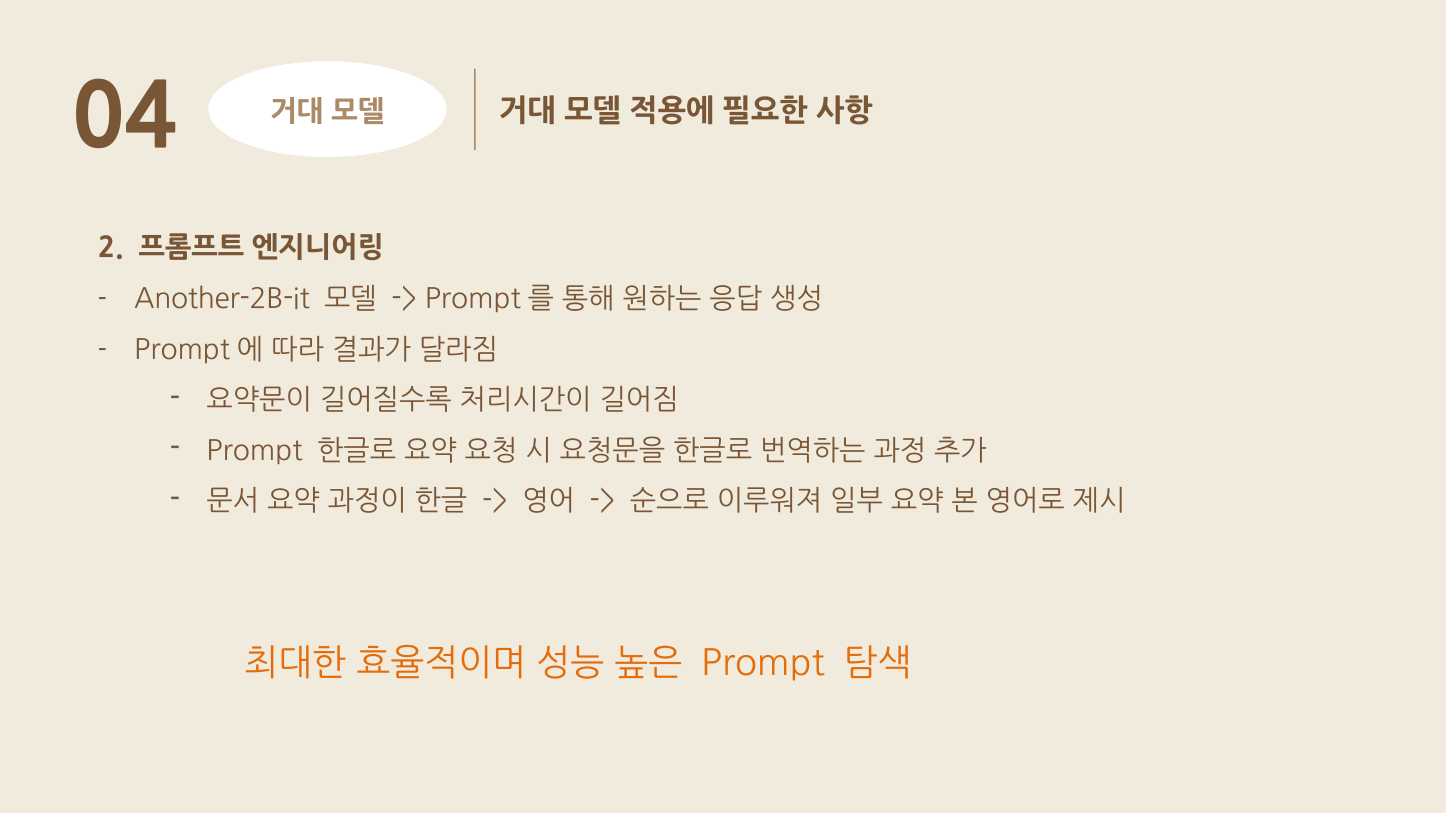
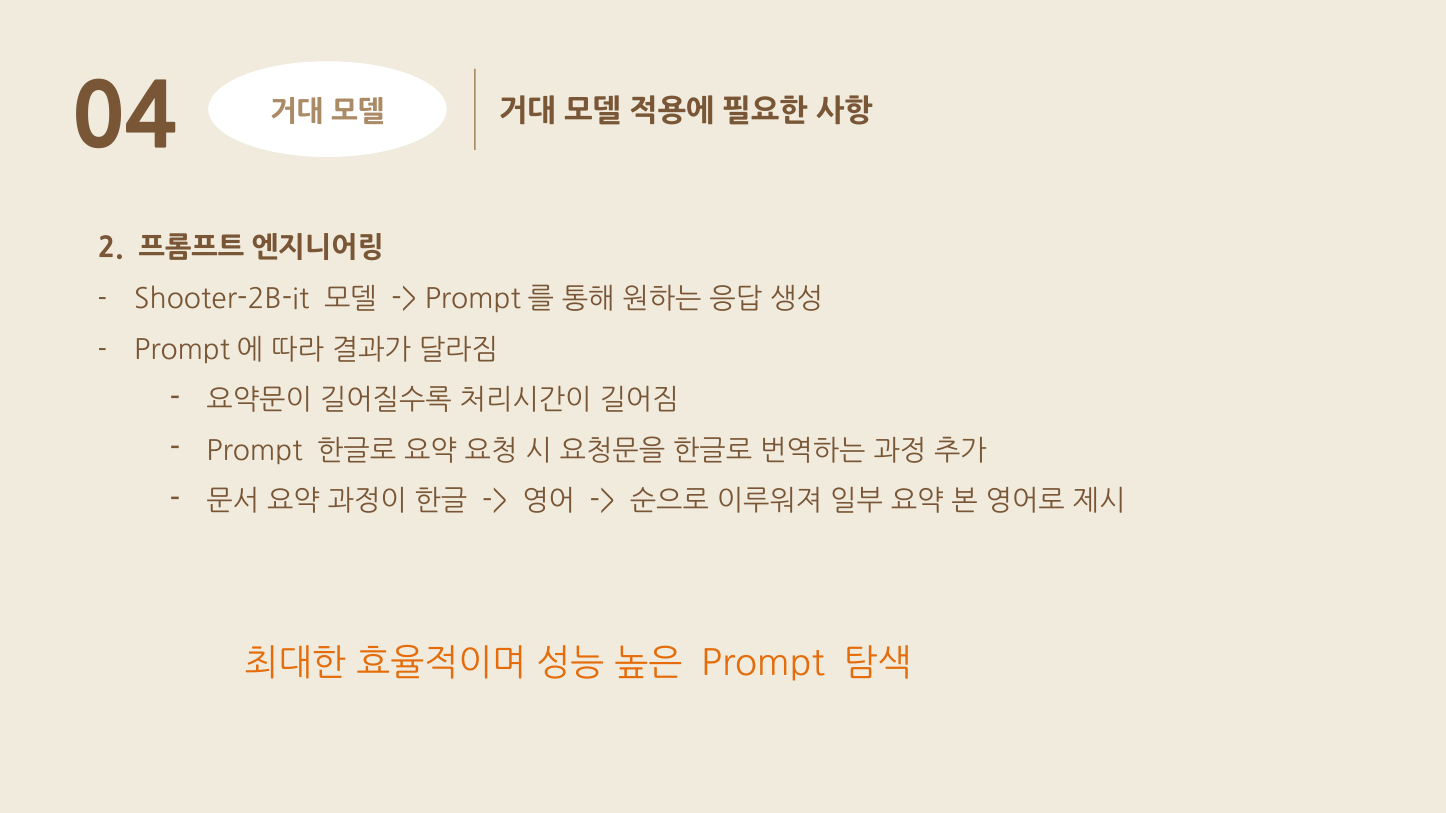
Another-2B-it: Another-2B-it -> Shooter-2B-it (222, 299)
